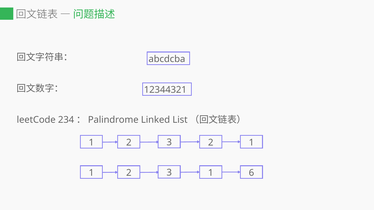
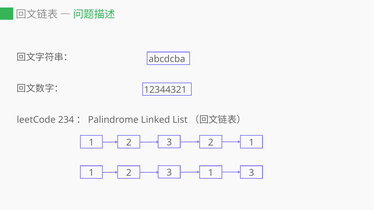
1 6: 6 -> 3 (251, 173)
